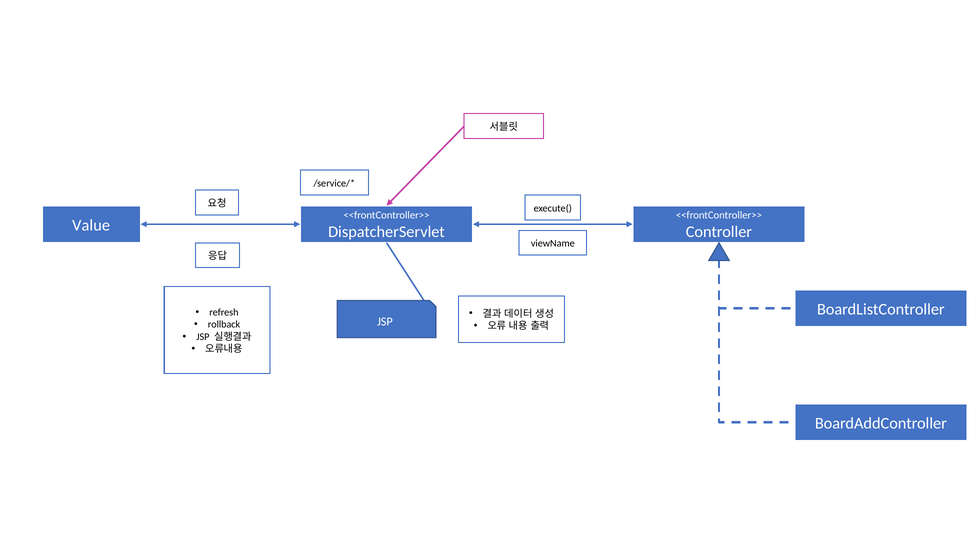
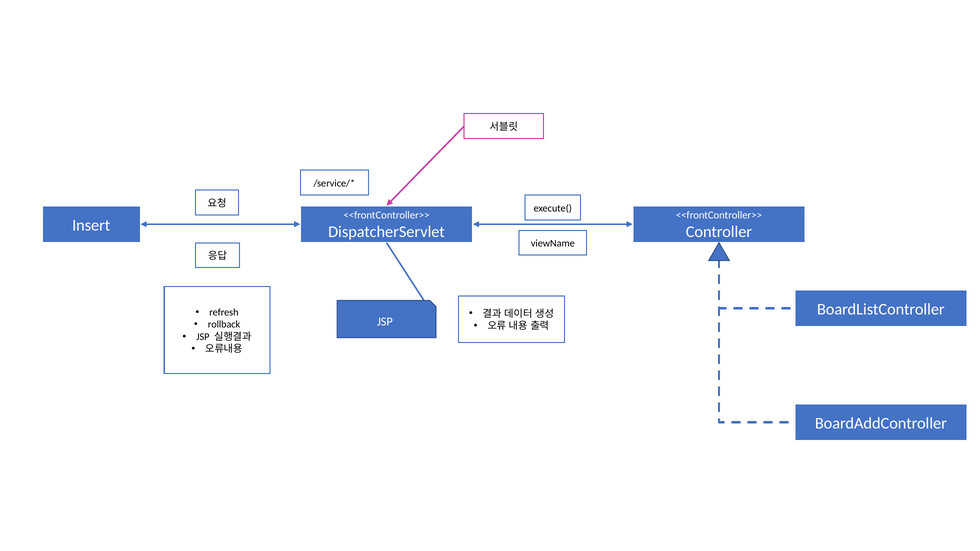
Value: Value -> Insert (91, 225)
